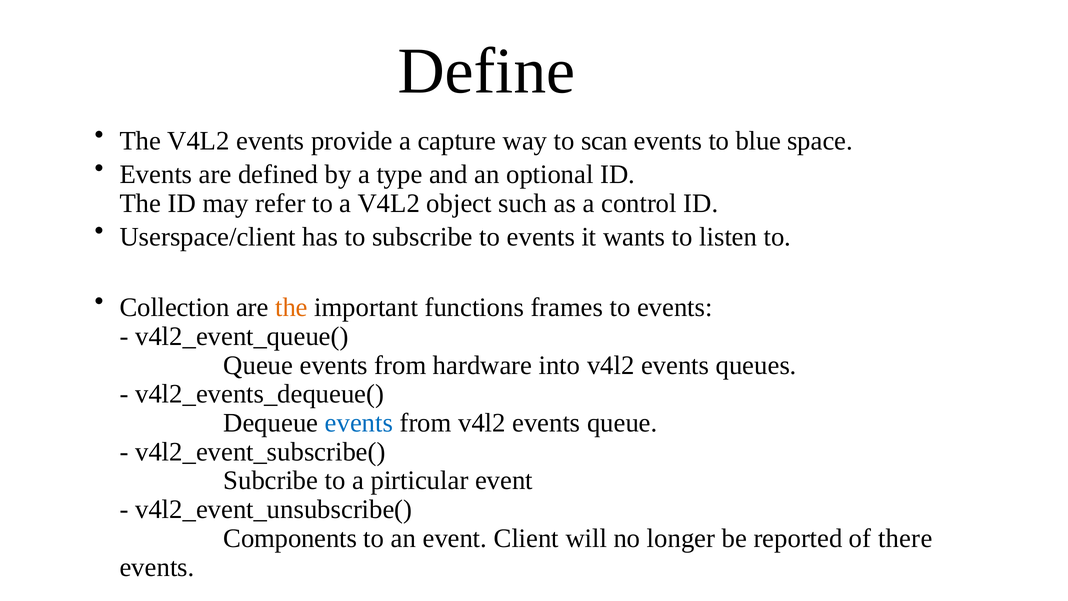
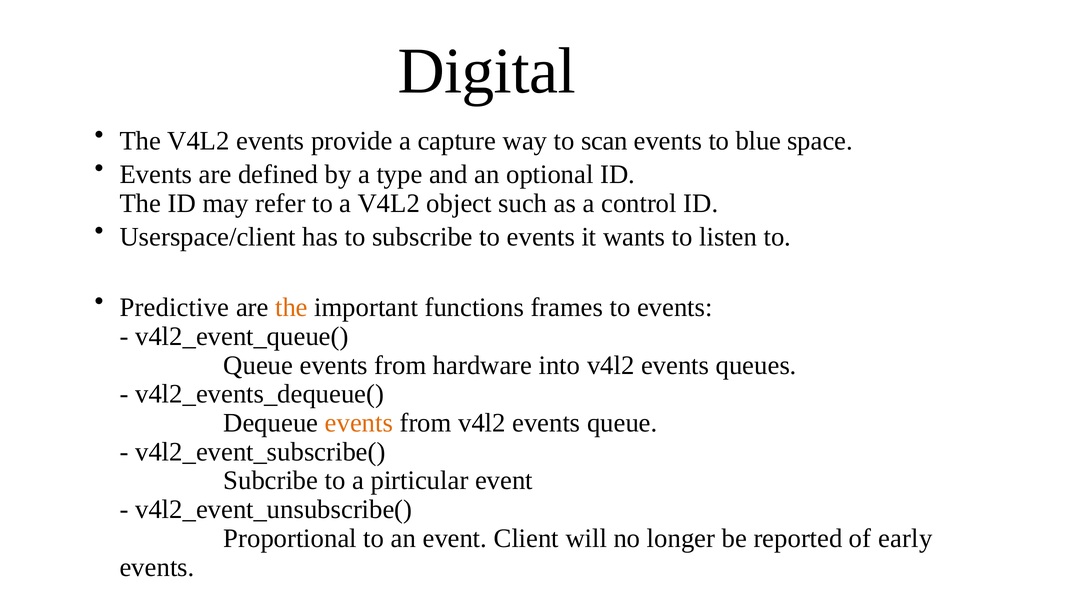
Define: Define -> Digital (487, 71)
Collection: Collection -> Predictive (174, 307)
events colour: blue -> orange (359, 423)
Components: Components -> Proportional (290, 538)
there: there -> early (905, 538)
